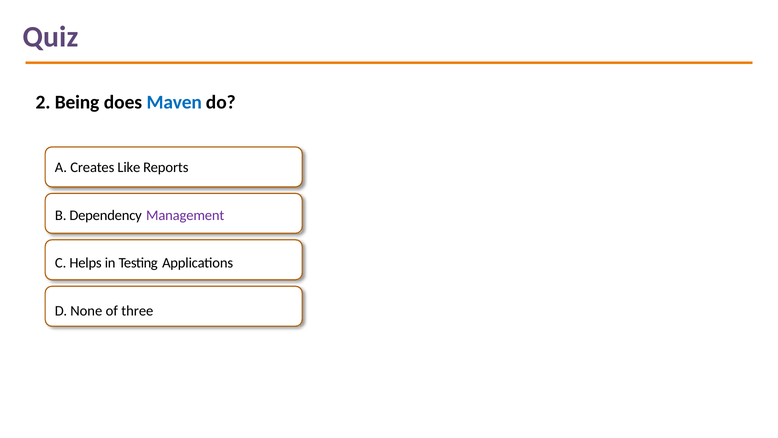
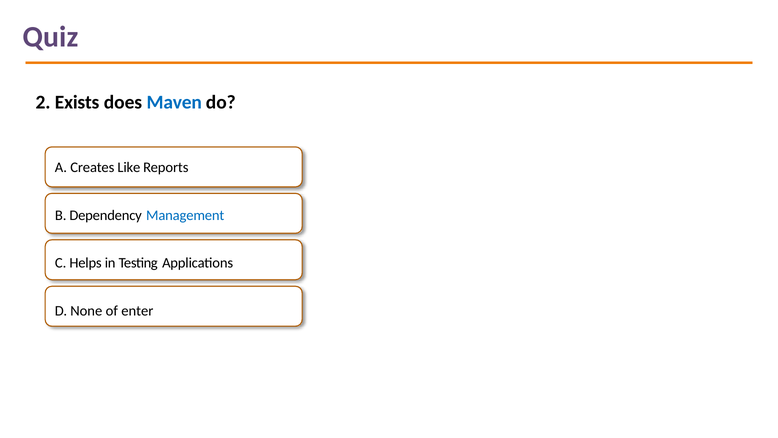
Being: Being -> Exists (77, 102)
Management colour: purple -> blue (185, 215)
three: three -> enter (137, 311)
